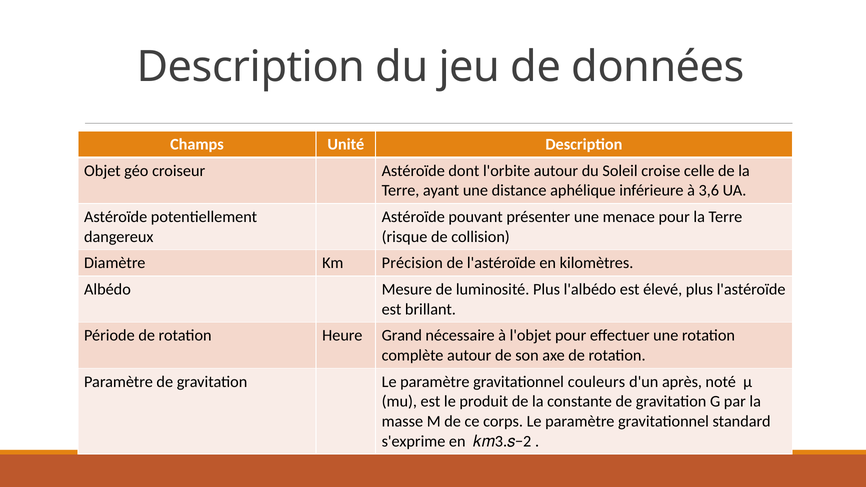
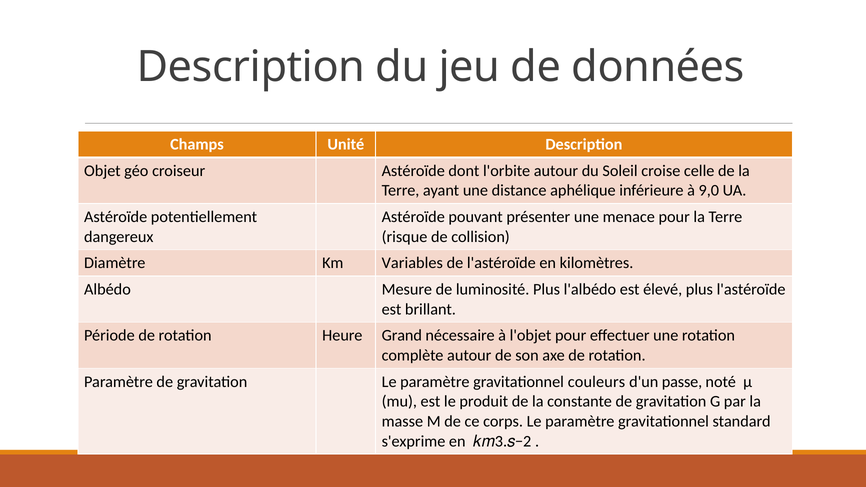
3,6: 3,6 -> 9,0 (709, 191)
Précision: Précision -> Variables (412, 263)
après: après -> passe (682, 382)
